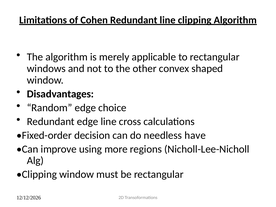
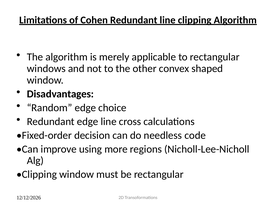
have: have -> code (195, 135)
